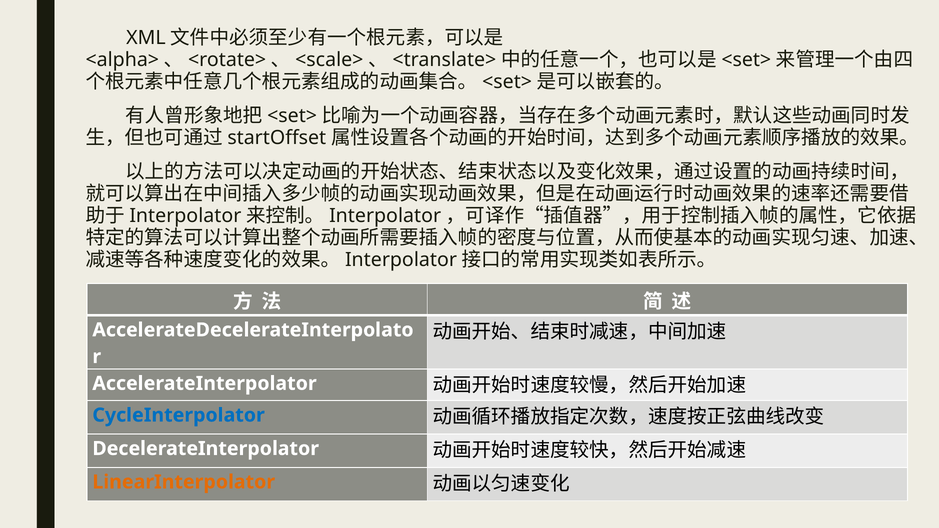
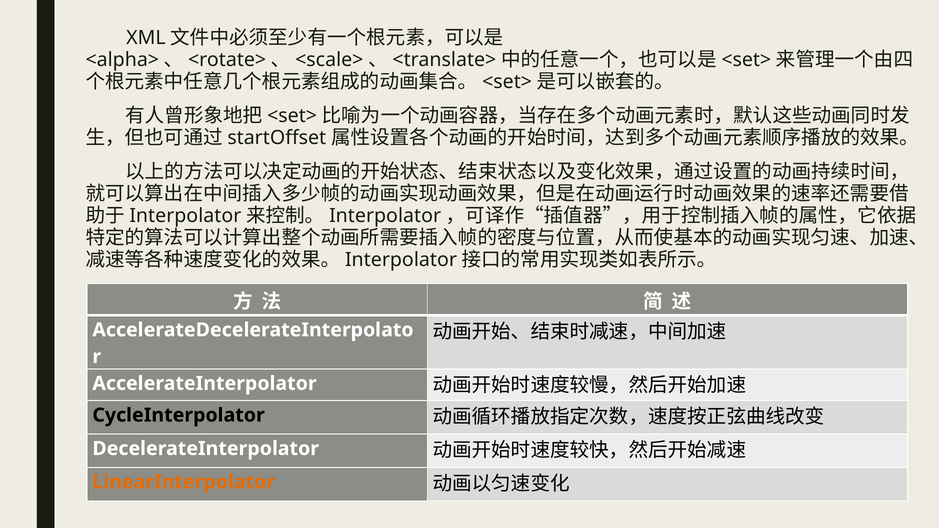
CycleInterpolator colour: blue -> black (179, 415)
